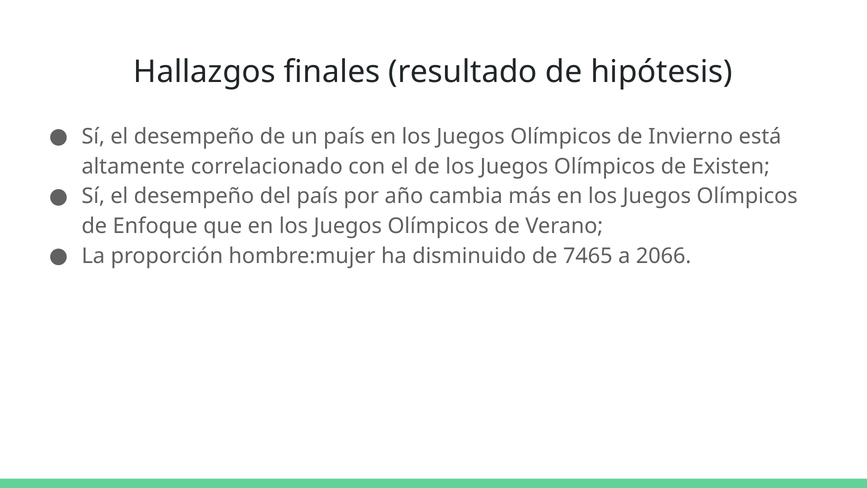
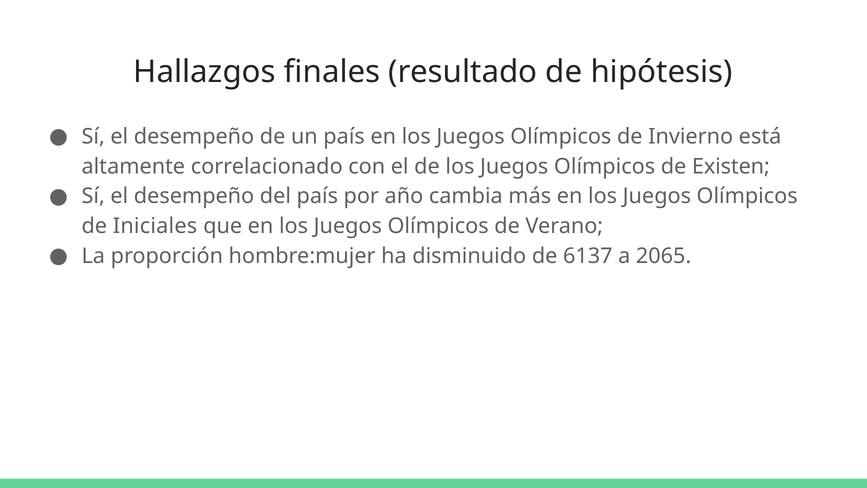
Enfoque: Enfoque -> Iniciales (155, 226)
7465: 7465 -> 6137 (588, 256)
2066: 2066 -> 2065 (664, 256)
